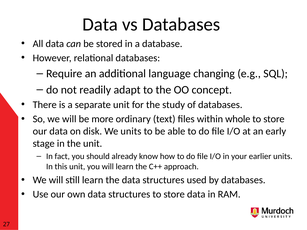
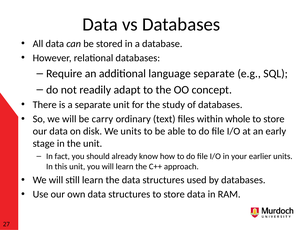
language changing: changing -> separate (214, 74)
more: more -> carry (102, 119)
